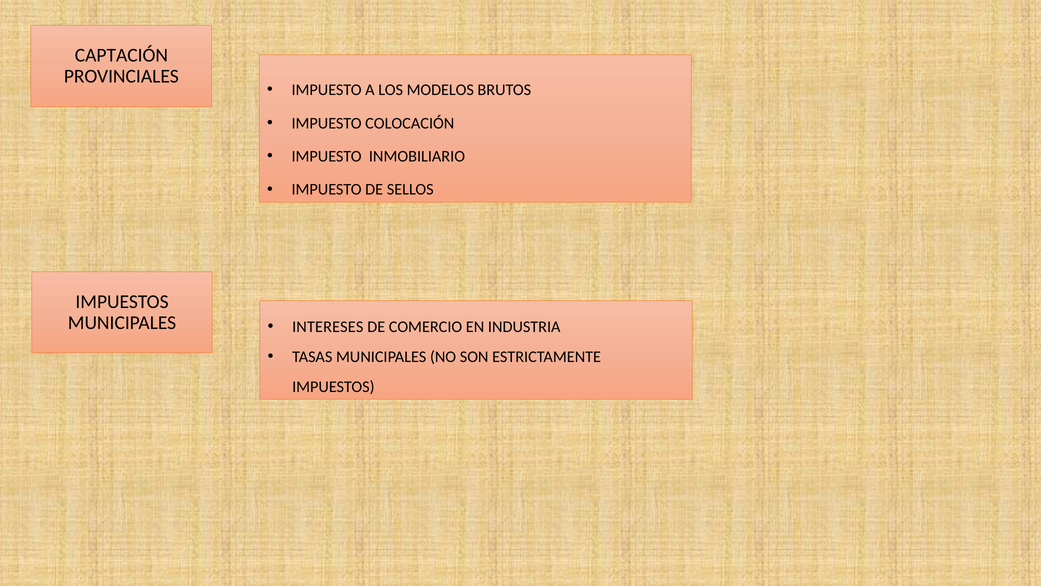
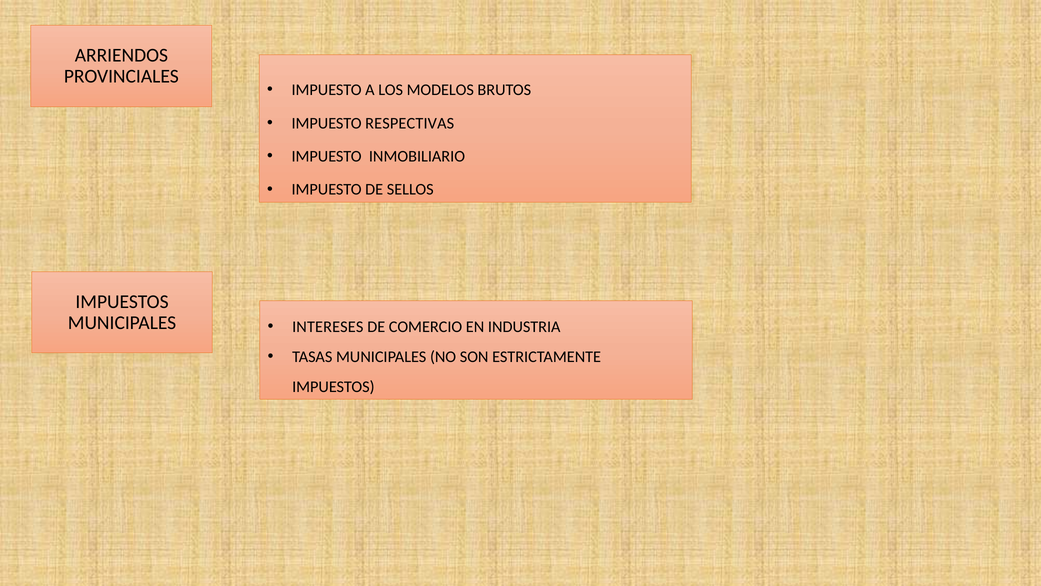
CAPTACIÓN: CAPTACIÓN -> ARRIENDOS (121, 55)
COLOCACIÓN: COLOCACIÓN -> RESPECTIVAS (410, 123)
